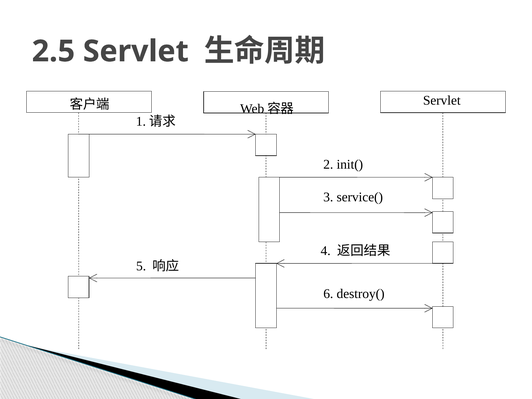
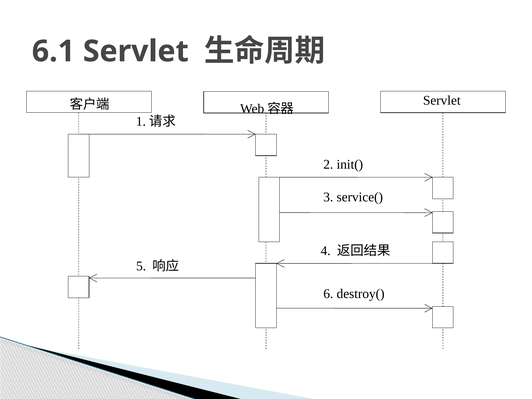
2.5: 2.5 -> 6.1 (53, 51)
